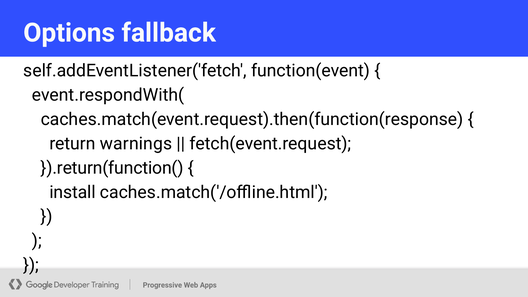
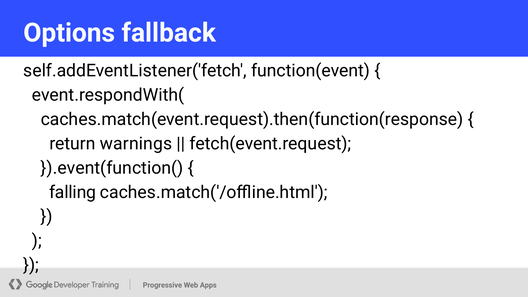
}).return(function(: }).return(function( -> }).event(function( (112, 168)
install: install -> falling (73, 192)
